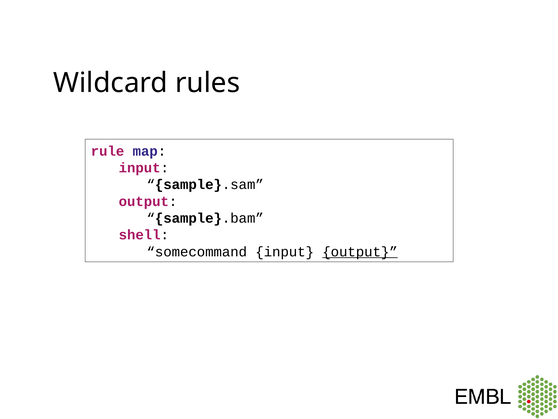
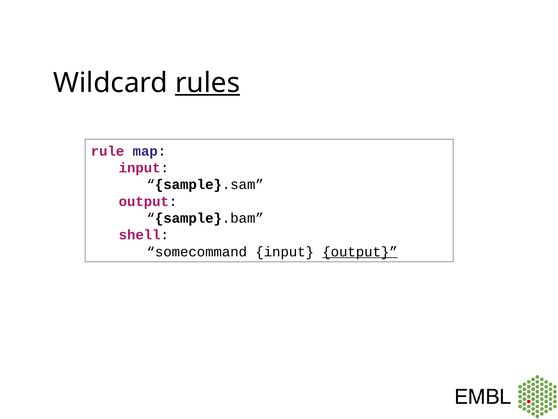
rules underline: none -> present (208, 83)
